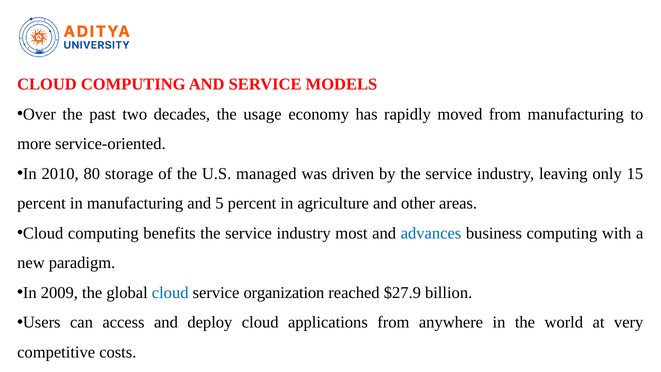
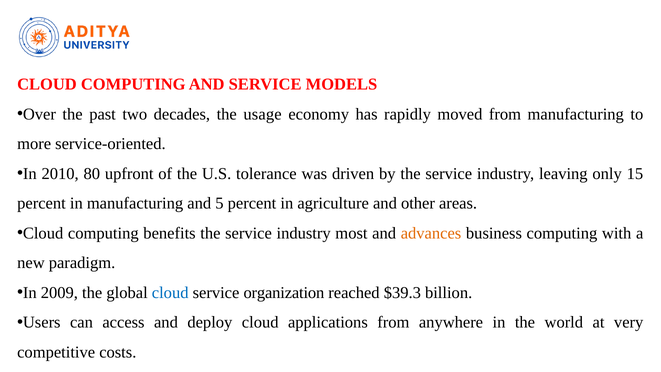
storage: storage -> upfront (129, 174)
managed: managed -> tolerance (266, 174)
advances colour: blue -> orange (431, 233)
$27.9: $27.9 -> $39.3 (402, 293)
